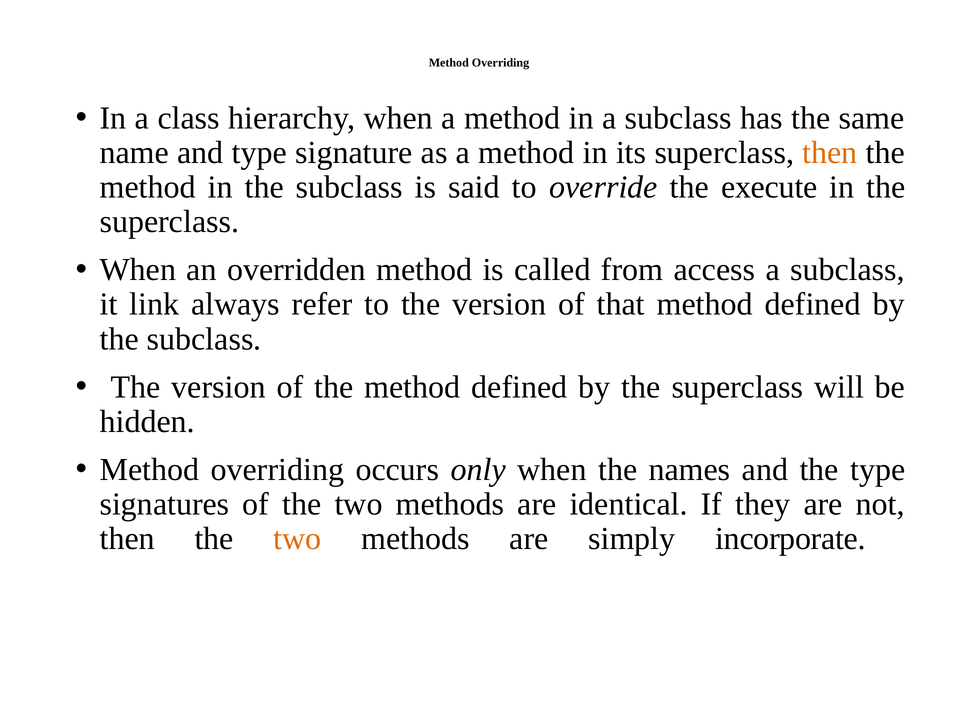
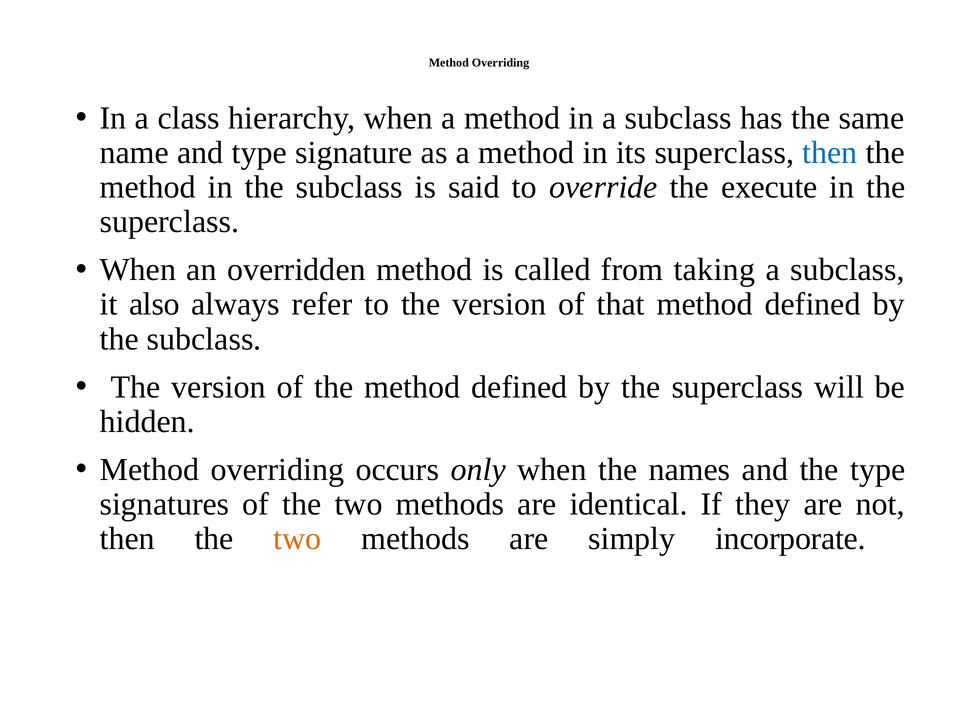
then colour: orange -> blue (830, 153)
access: access -> taking (714, 270)
link: link -> also (154, 304)
